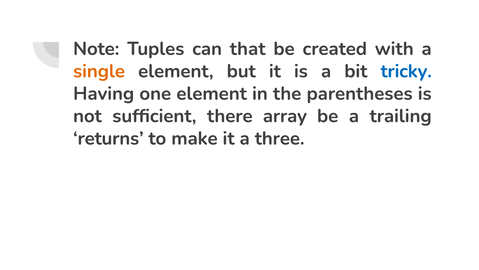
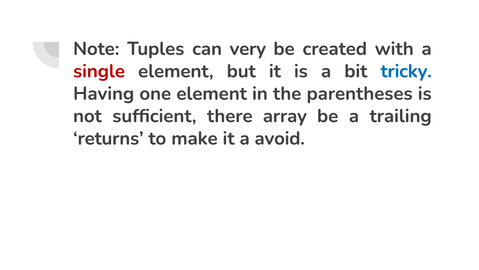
that: that -> very (248, 49)
single colour: orange -> red (99, 71)
three: three -> avoid (280, 138)
